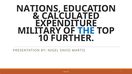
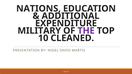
CALCULATED: CALCULATED -> ADDITIONAL (71, 16)
THE colour: blue -> purple (86, 31)
FURTHER: FURTHER -> CLEANED (72, 38)
